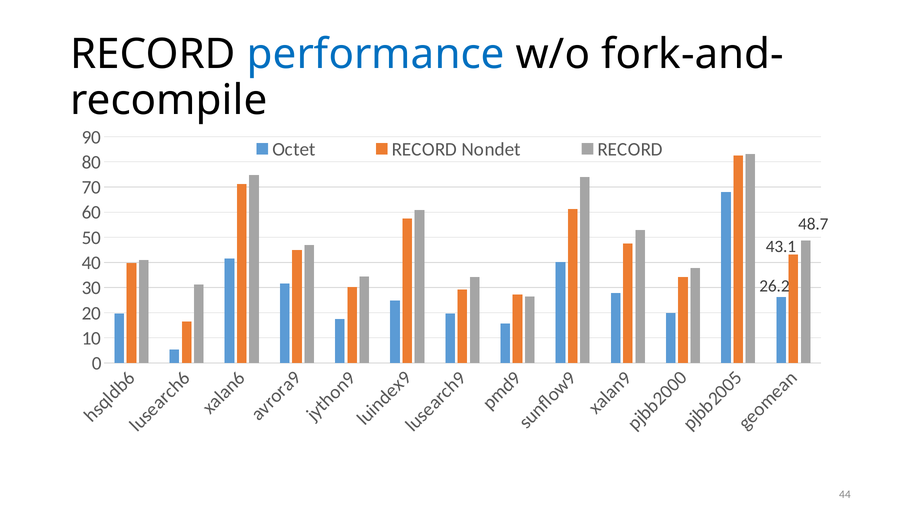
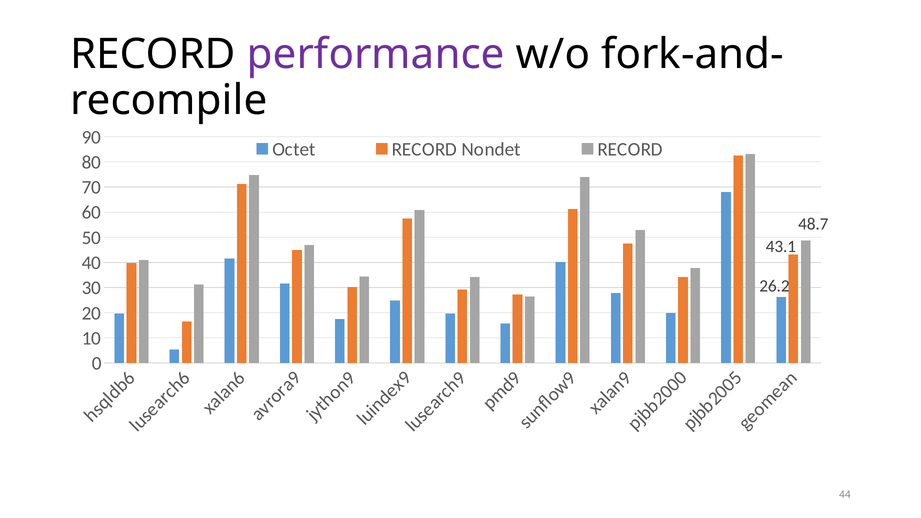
performance colour: blue -> purple (376, 55)
